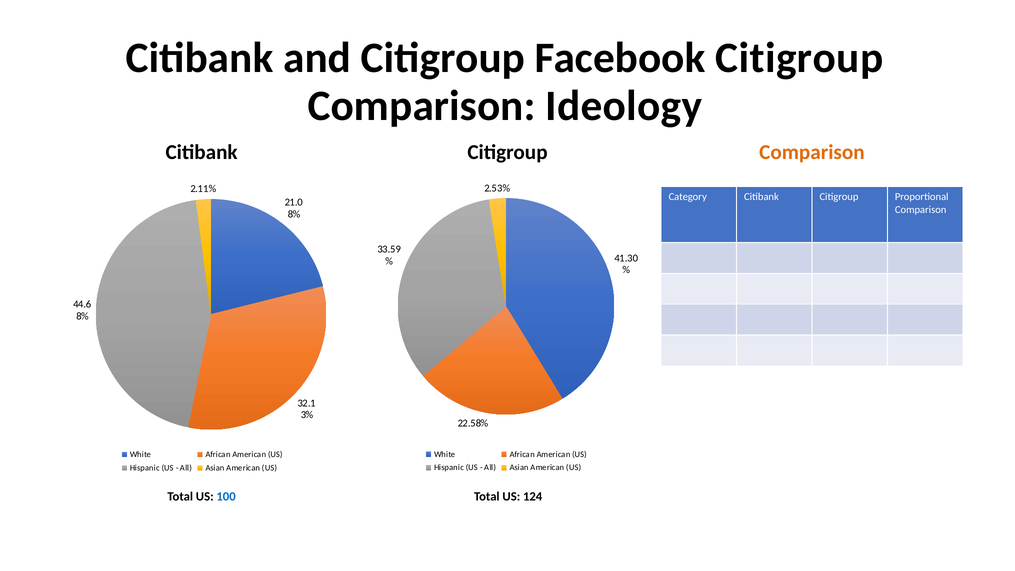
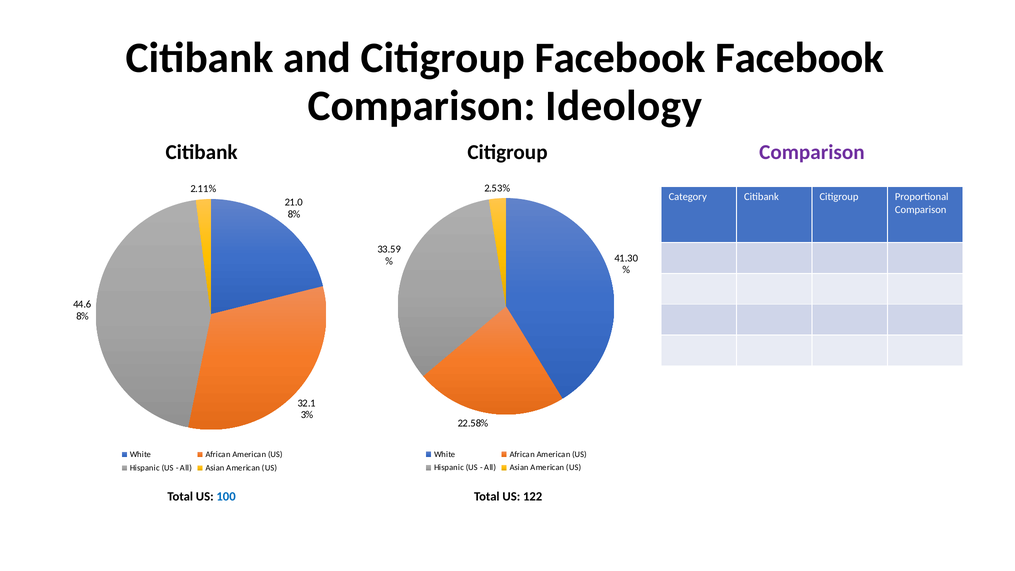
Facebook Citigroup: Citigroup -> Facebook (800, 58)
Comparison colour: orange -> purple (812, 152)
124: 124 -> 122 (533, 496)
